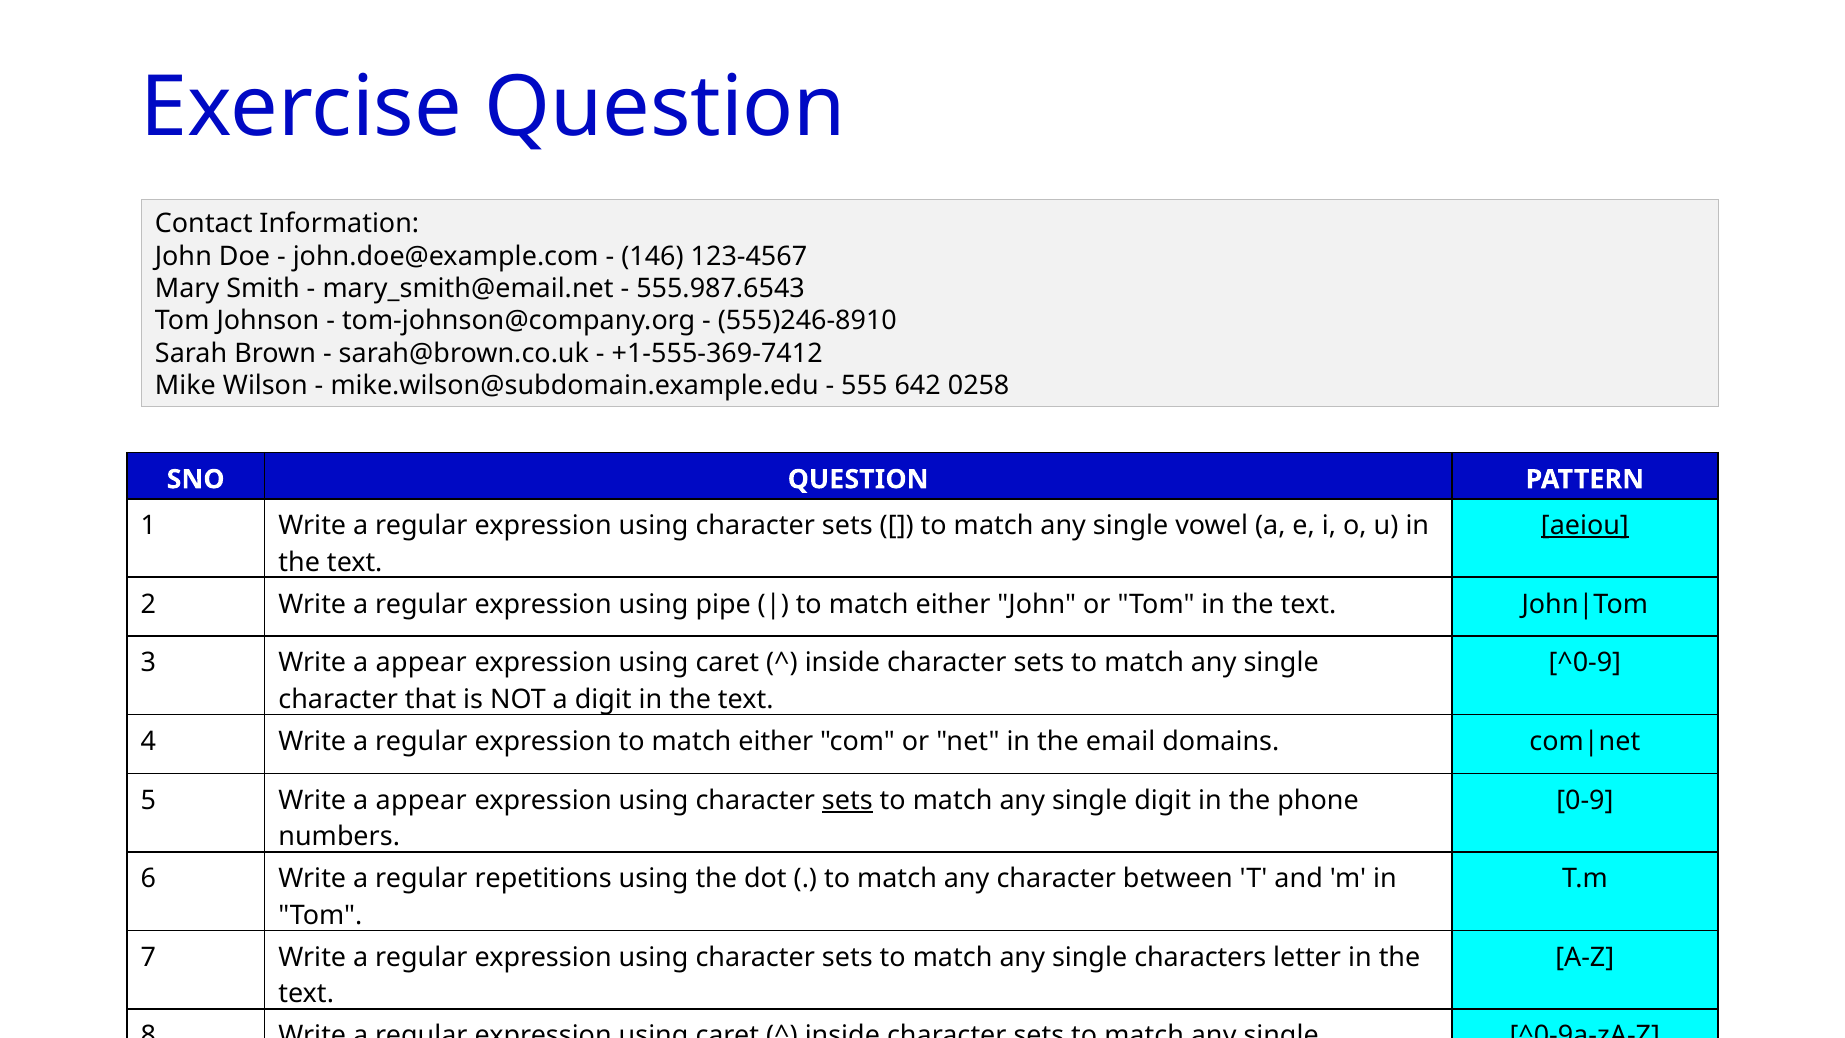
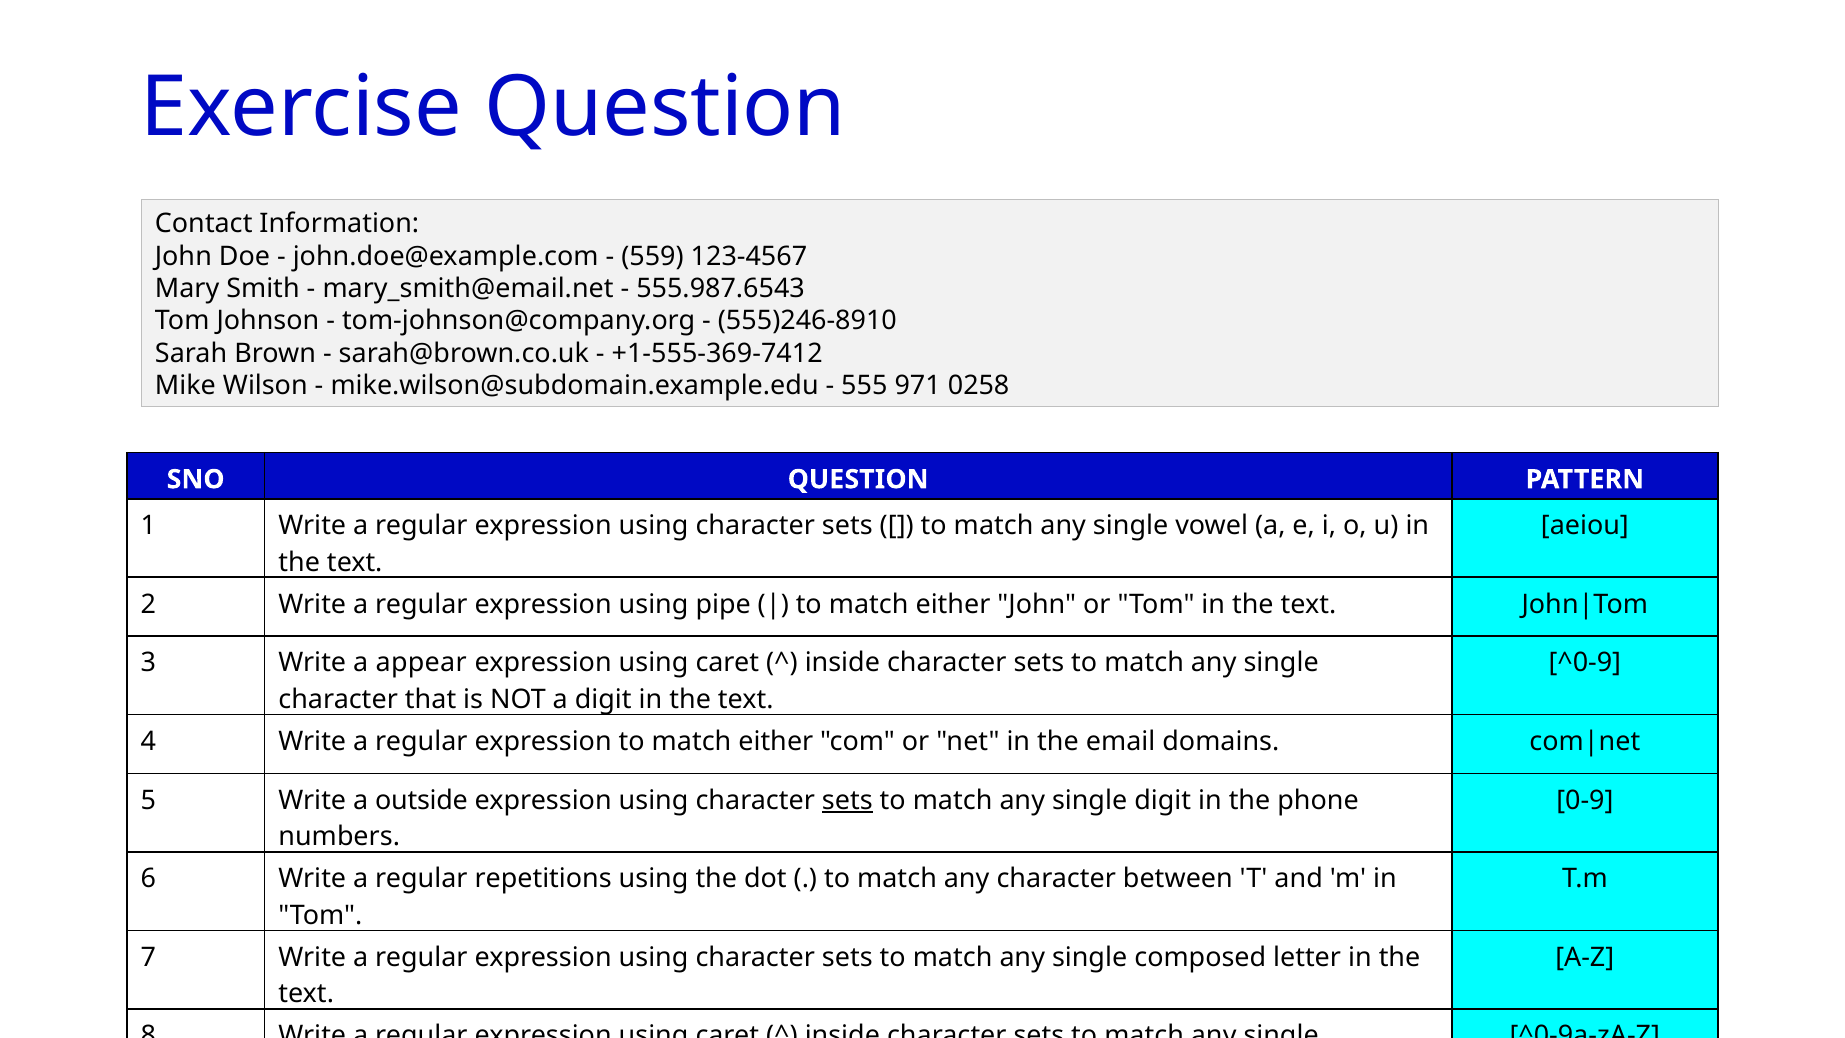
146: 146 -> 559 (653, 256)
642: 642 -> 971 (918, 385)
aeiou underline: present -> none (1585, 526)
5 Write a appear: appear -> outside (421, 800)
characters: characters -> composed (1200, 957)
